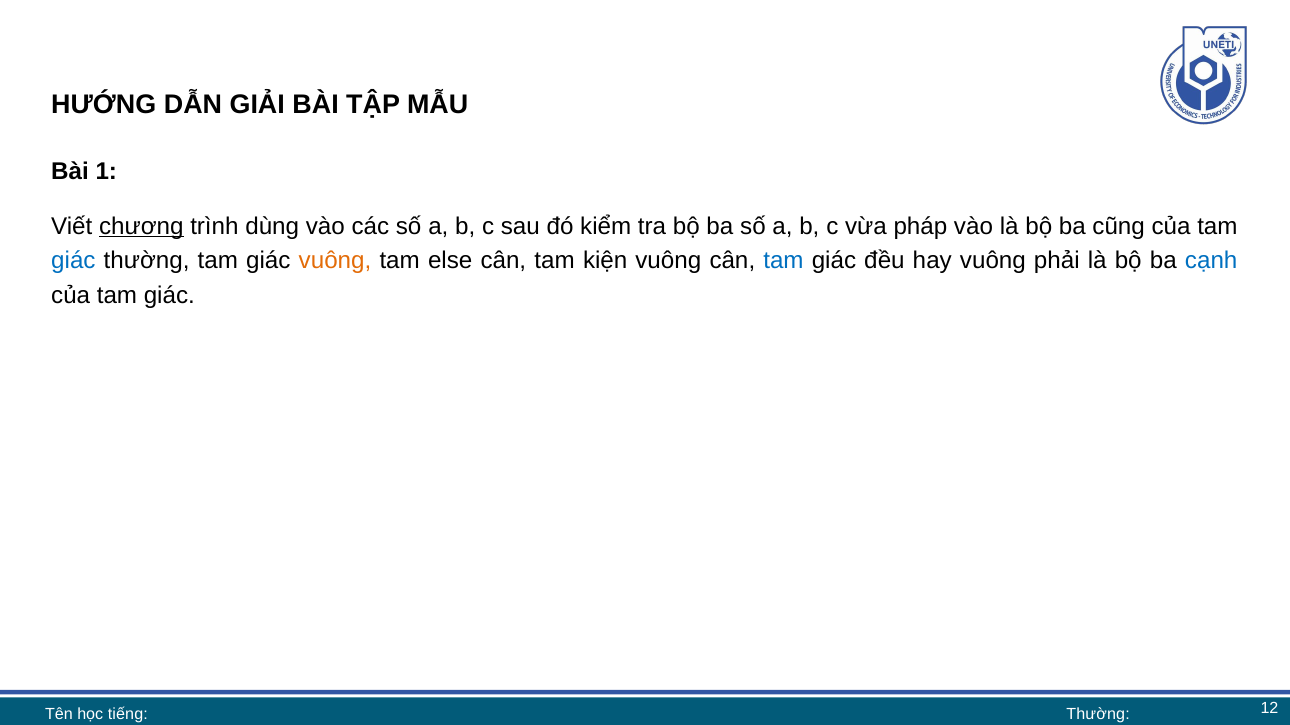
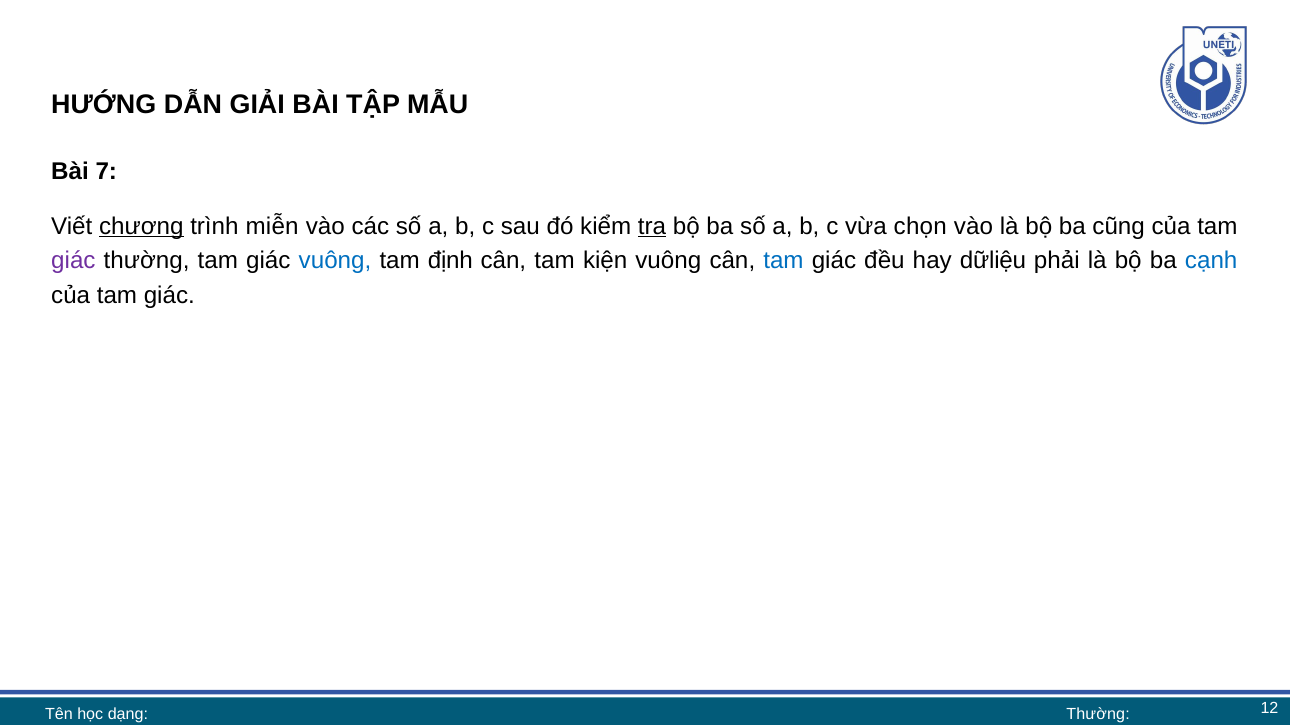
1: 1 -> 7 (106, 172)
dùng: dùng -> miễn (272, 226)
tra underline: none -> present (652, 226)
pháp: pháp -> chọn (920, 226)
giác colour: blue -> purple (73, 261)
vuông colour: orange -> blue (335, 261)
else: else -> định (450, 261)
hay vuông: vuông -> dữliệu (993, 261)
tiếng: tiếng -> dạng (128, 714)
